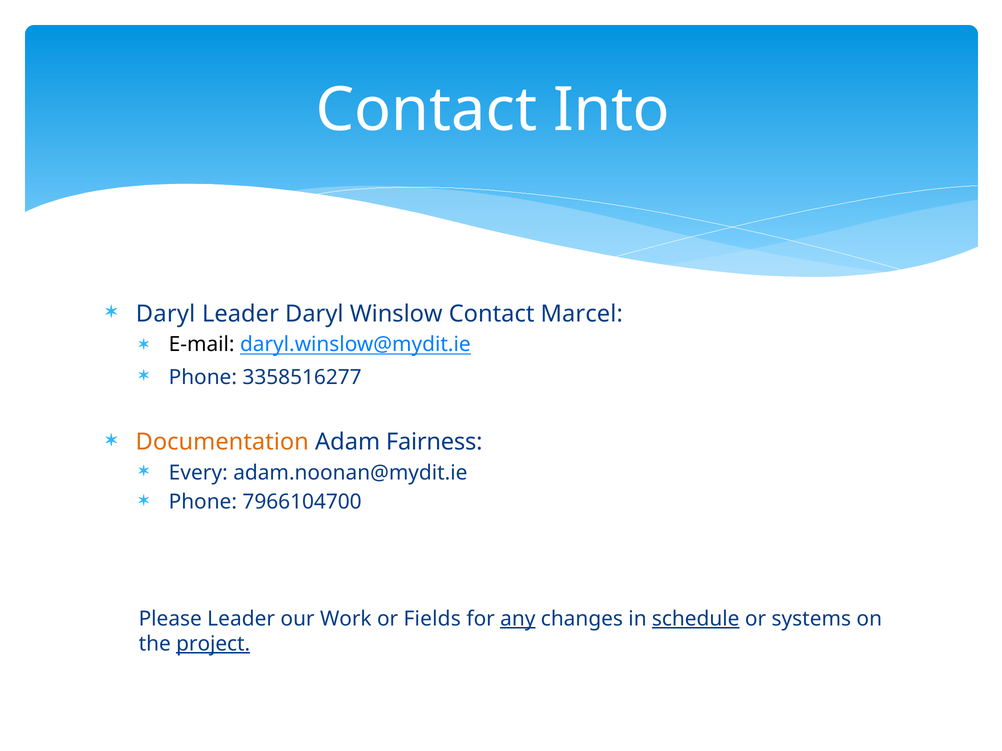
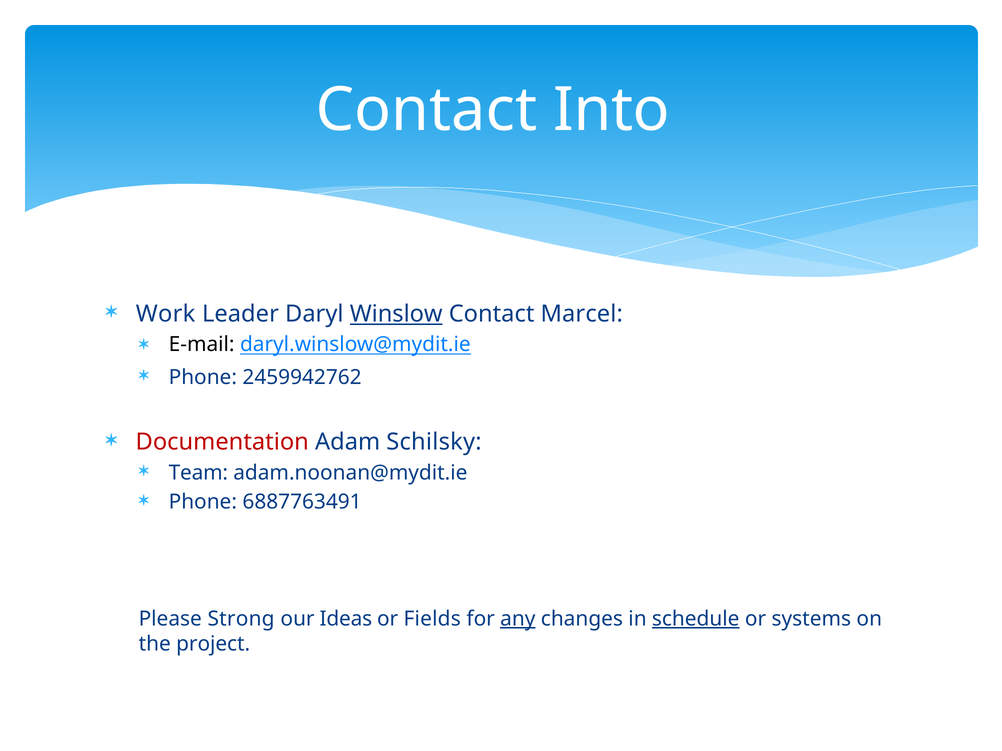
Daryl: Daryl -> Work (166, 314)
Winslow underline: none -> present (396, 314)
3358516277: 3358516277 -> 2459942762 (302, 378)
Documentation colour: orange -> red (222, 442)
Fairness: Fairness -> Schilsky (434, 442)
Every: Every -> Team (198, 473)
7966104700: 7966104700 -> 6887763491 (302, 502)
Please Leader: Leader -> Strong (241, 619)
Work: Work -> Ideas (346, 619)
project underline: present -> none (213, 644)
